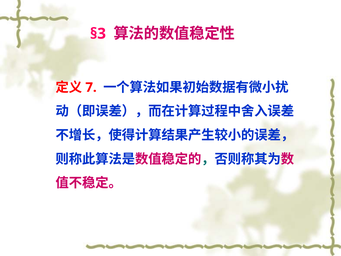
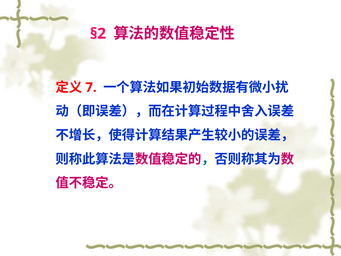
§3: §3 -> §2 (98, 34)
